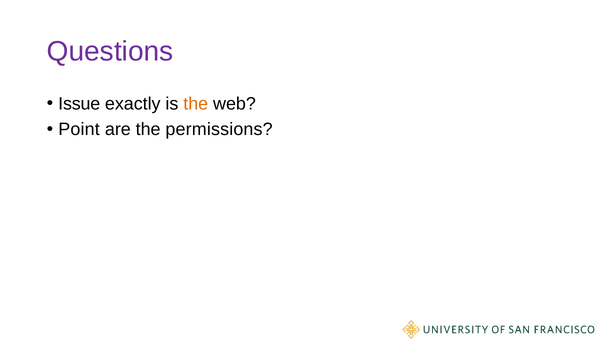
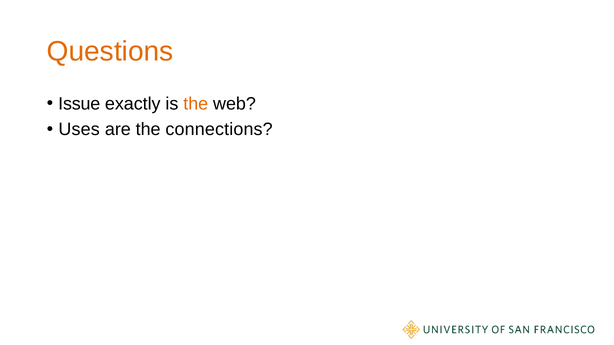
Questions colour: purple -> orange (110, 52)
Point: Point -> Uses (79, 130)
permissions: permissions -> connections (219, 130)
